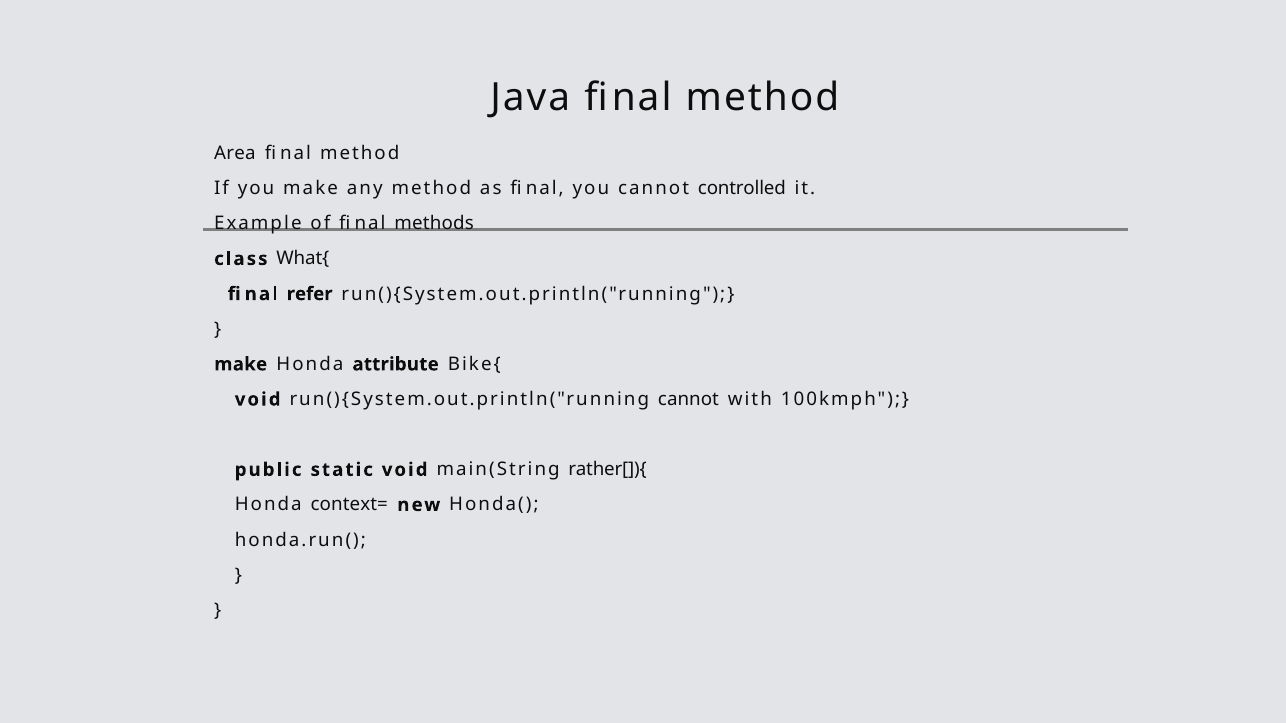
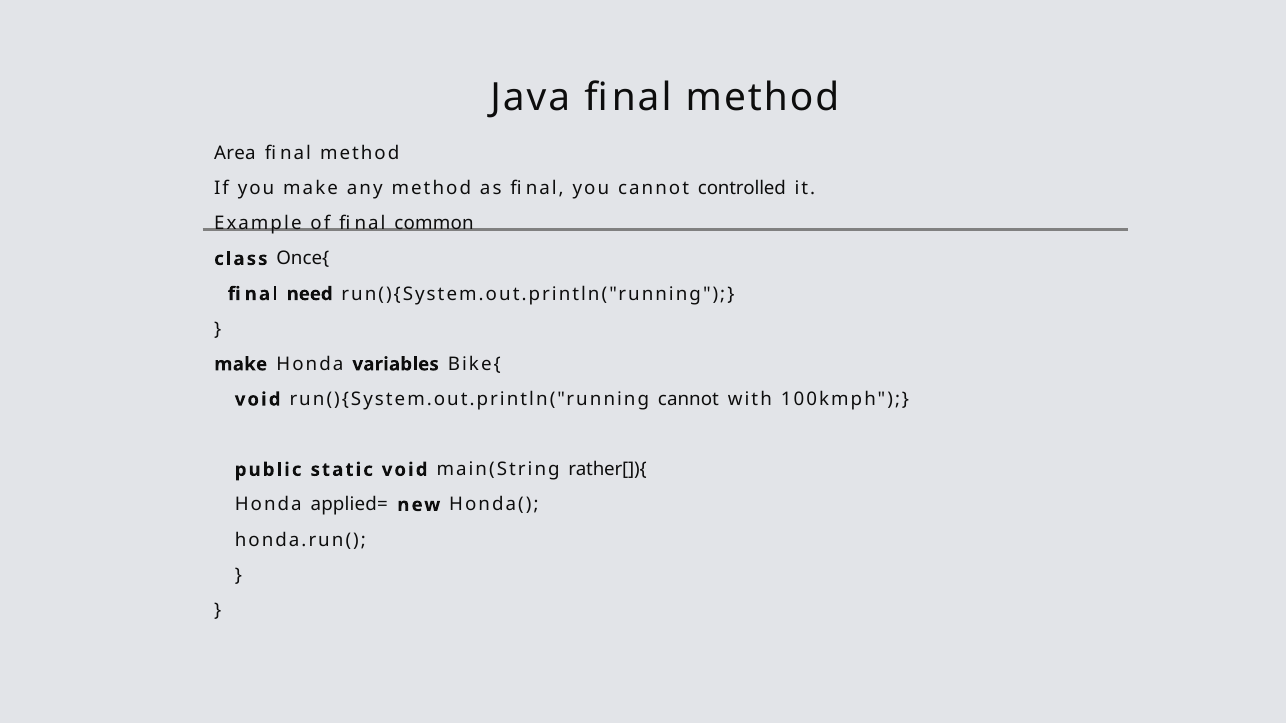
methods: methods -> common (434, 224)
What{: What{ -> Once{ (303, 259)
refer: refer -> need (310, 294)
attribute: attribute -> variables (396, 364)
context=: context= -> applied= (349, 505)
